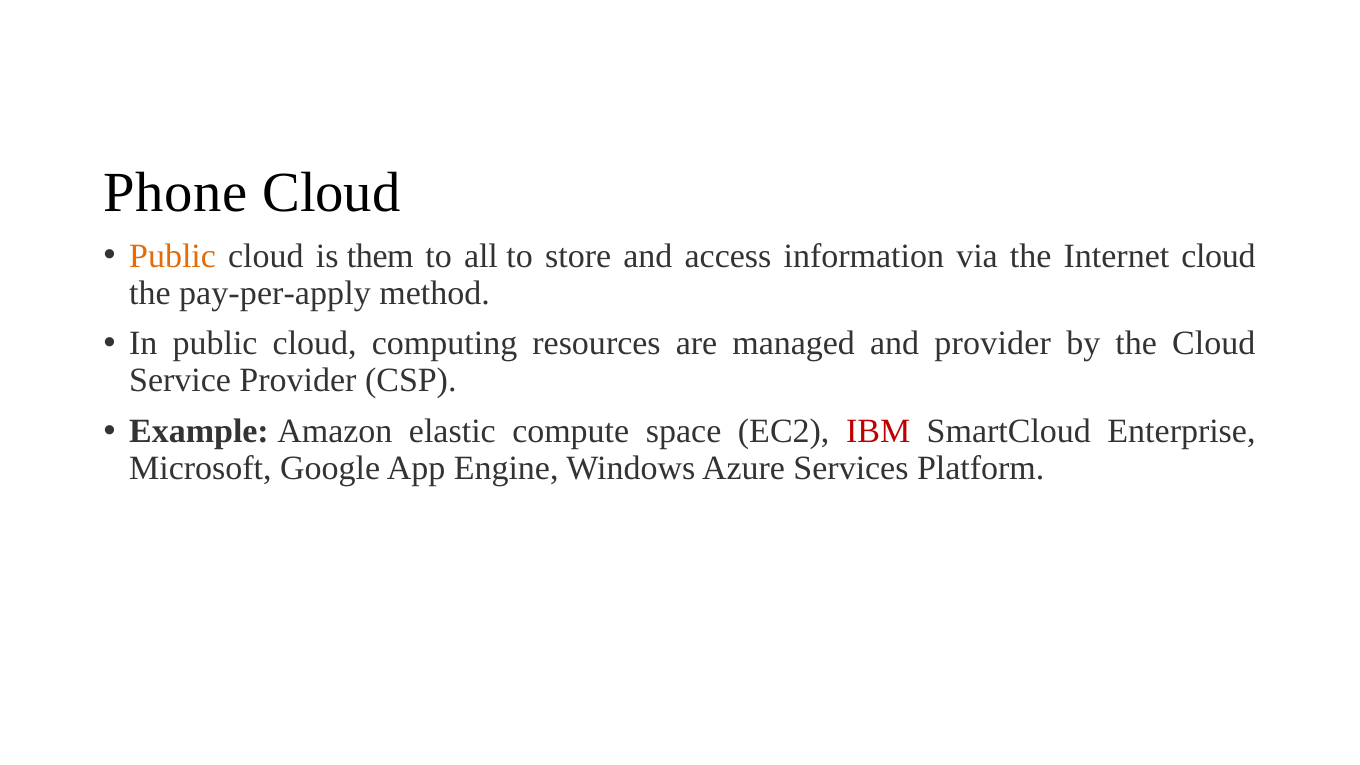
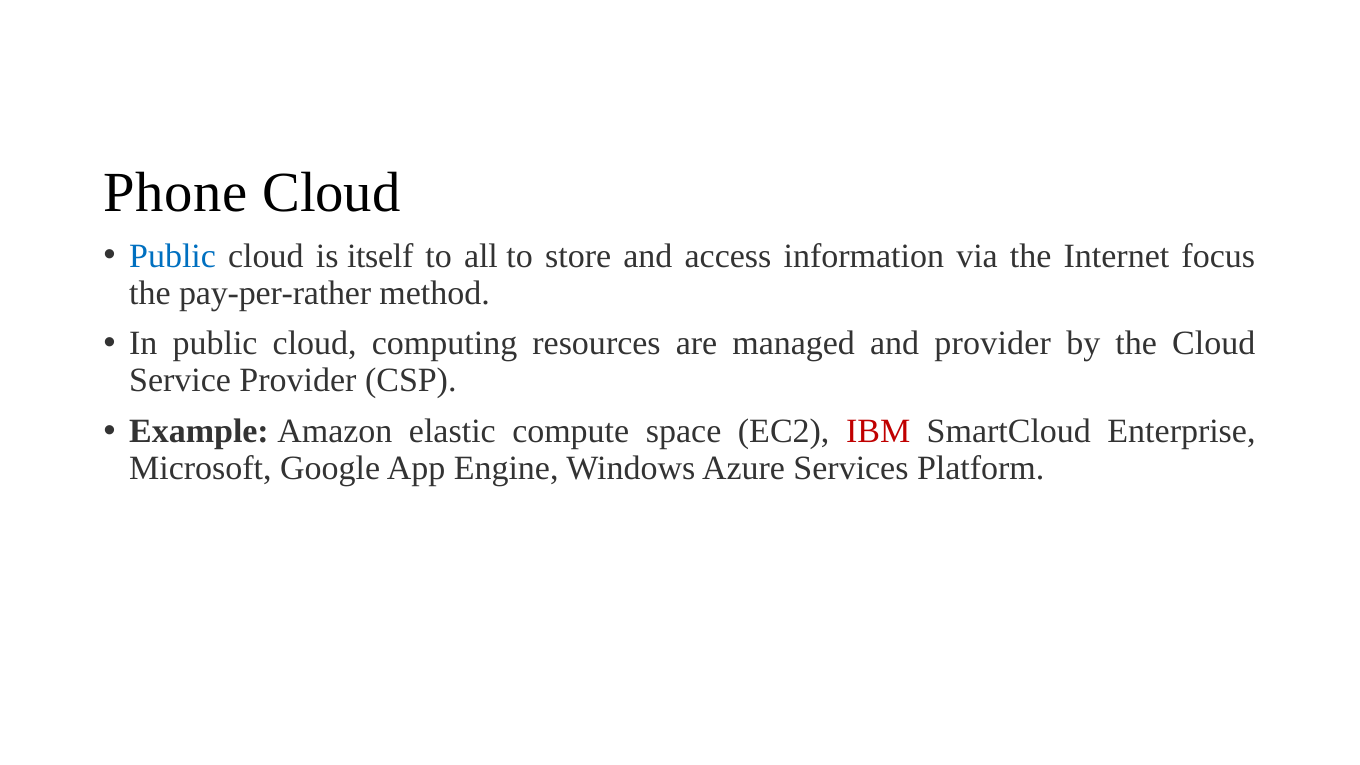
Public colour: orange -> blue (173, 256)
them: them -> itself (380, 256)
Internet cloud: cloud -> focus (1218, 256)
pay-per-apply: pay-per-apply -> pay-per-rather (275, 293)
